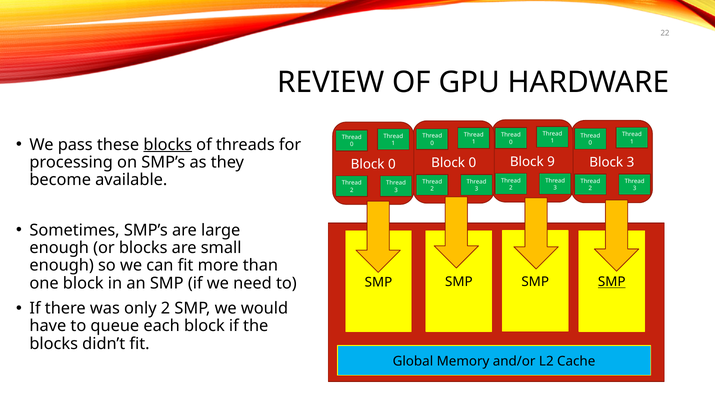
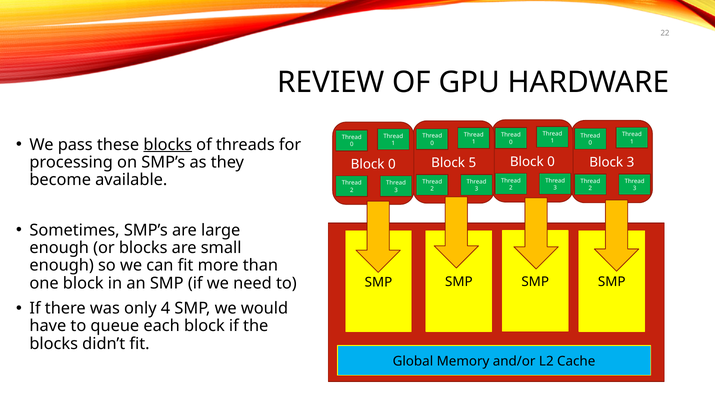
9: 9 -> 0 (551, 162)
0: 0 -> 5 (472, 163)
SMP underline: present -> none (612, 282)
only 2: 2 -> 4 (166, 308)
